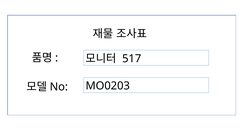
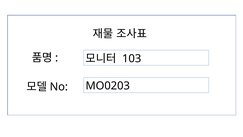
517: 517 -> 103 (132, 58)
